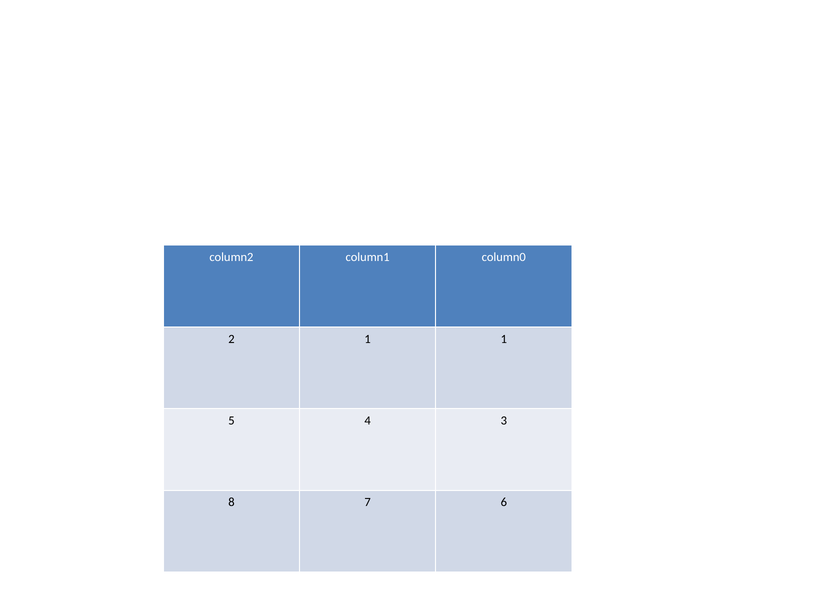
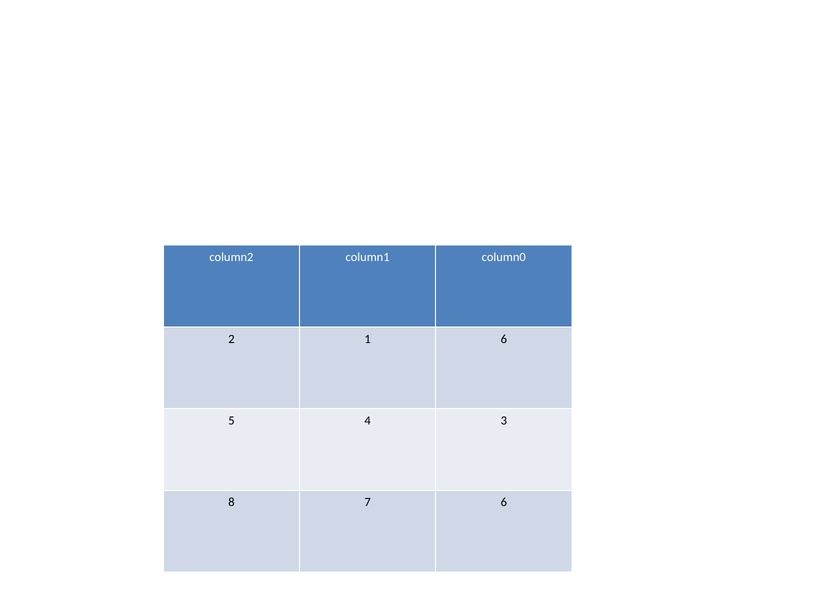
1 1: 1 -> 6 (504, 339)
